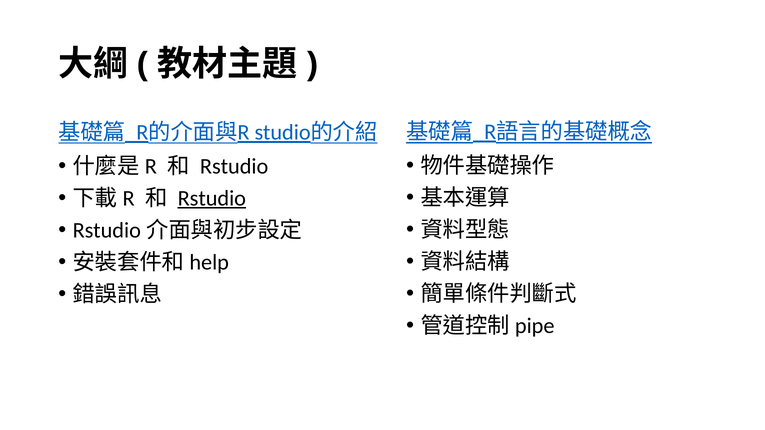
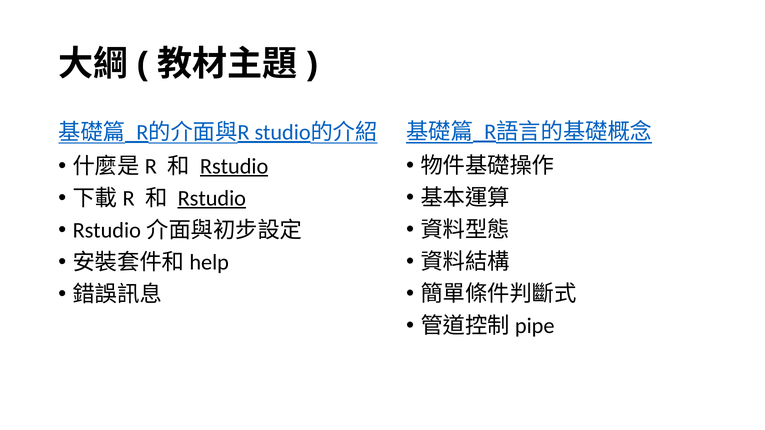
Rstudio underline: none -> present (234, 166)
